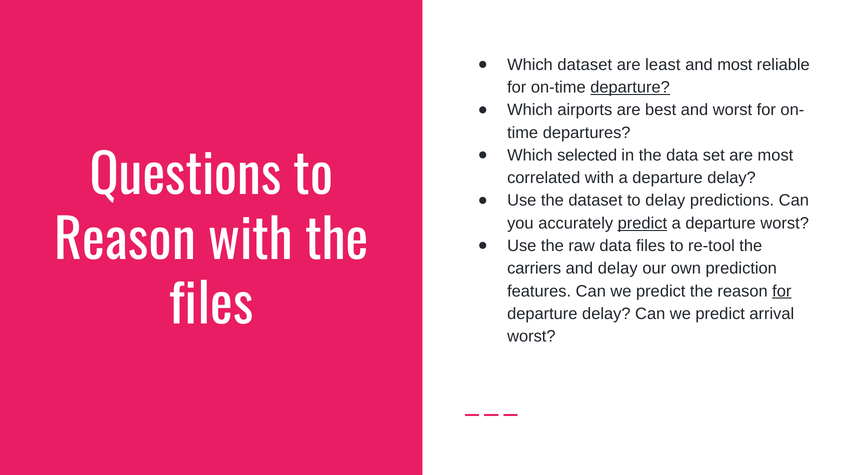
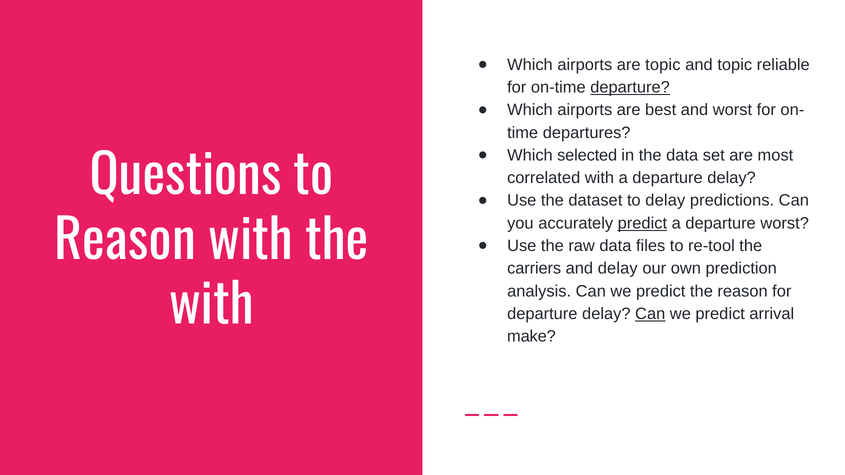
dataset: dataset -> airports (585, 65)
are least: least -> topic (663, 65)
and most: most -> topic (735, 65)
features: features -> analysis (539, 291)
for underline: present -> none (782, 291)
files: files -> with (211, 306)
Can underline: none -> present (650, 314)
worst: worst -> make (531, 337)
